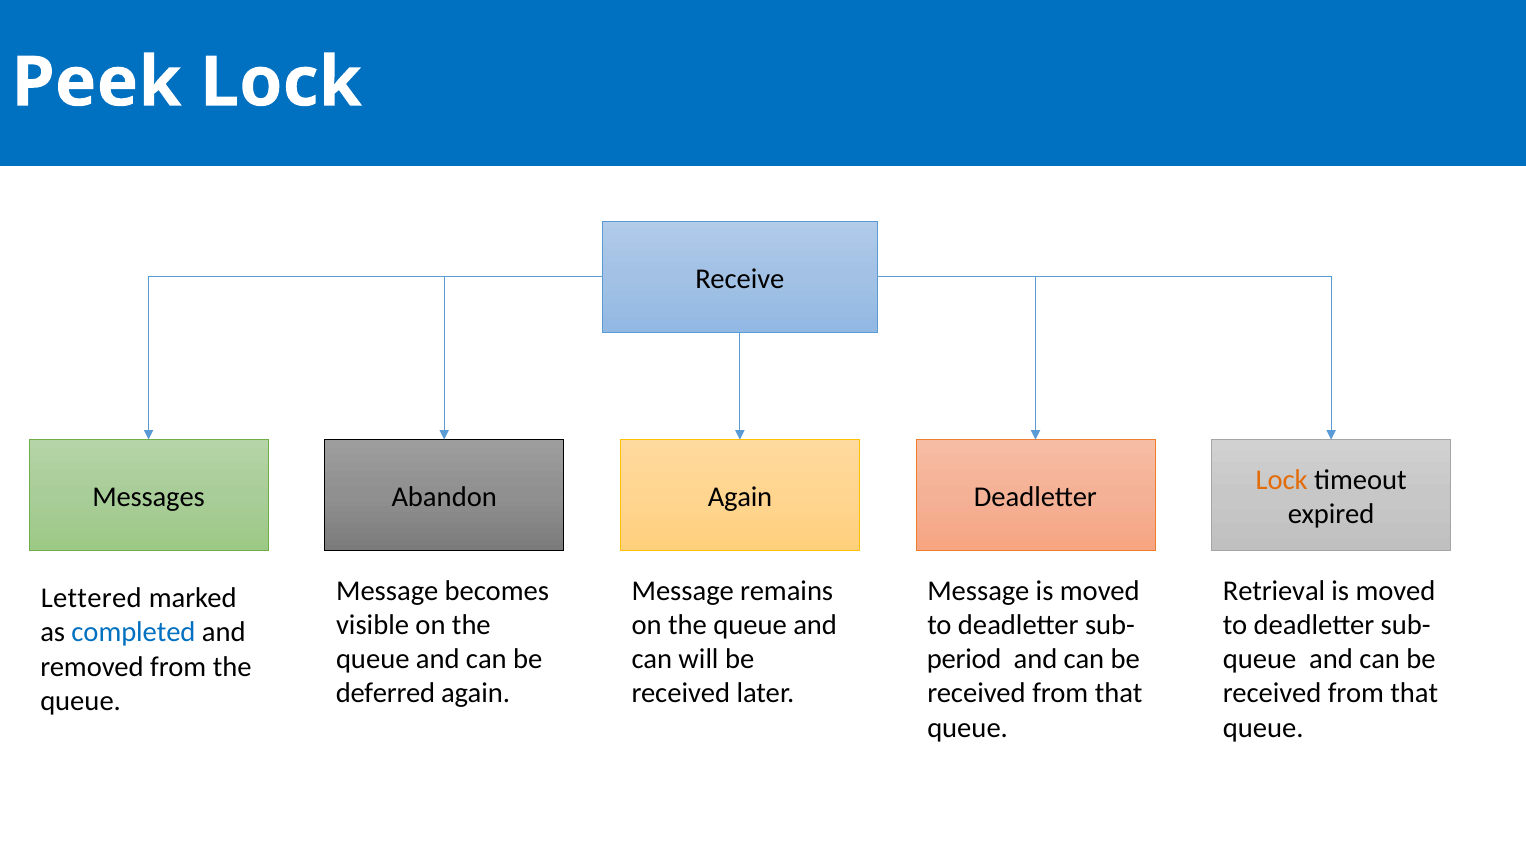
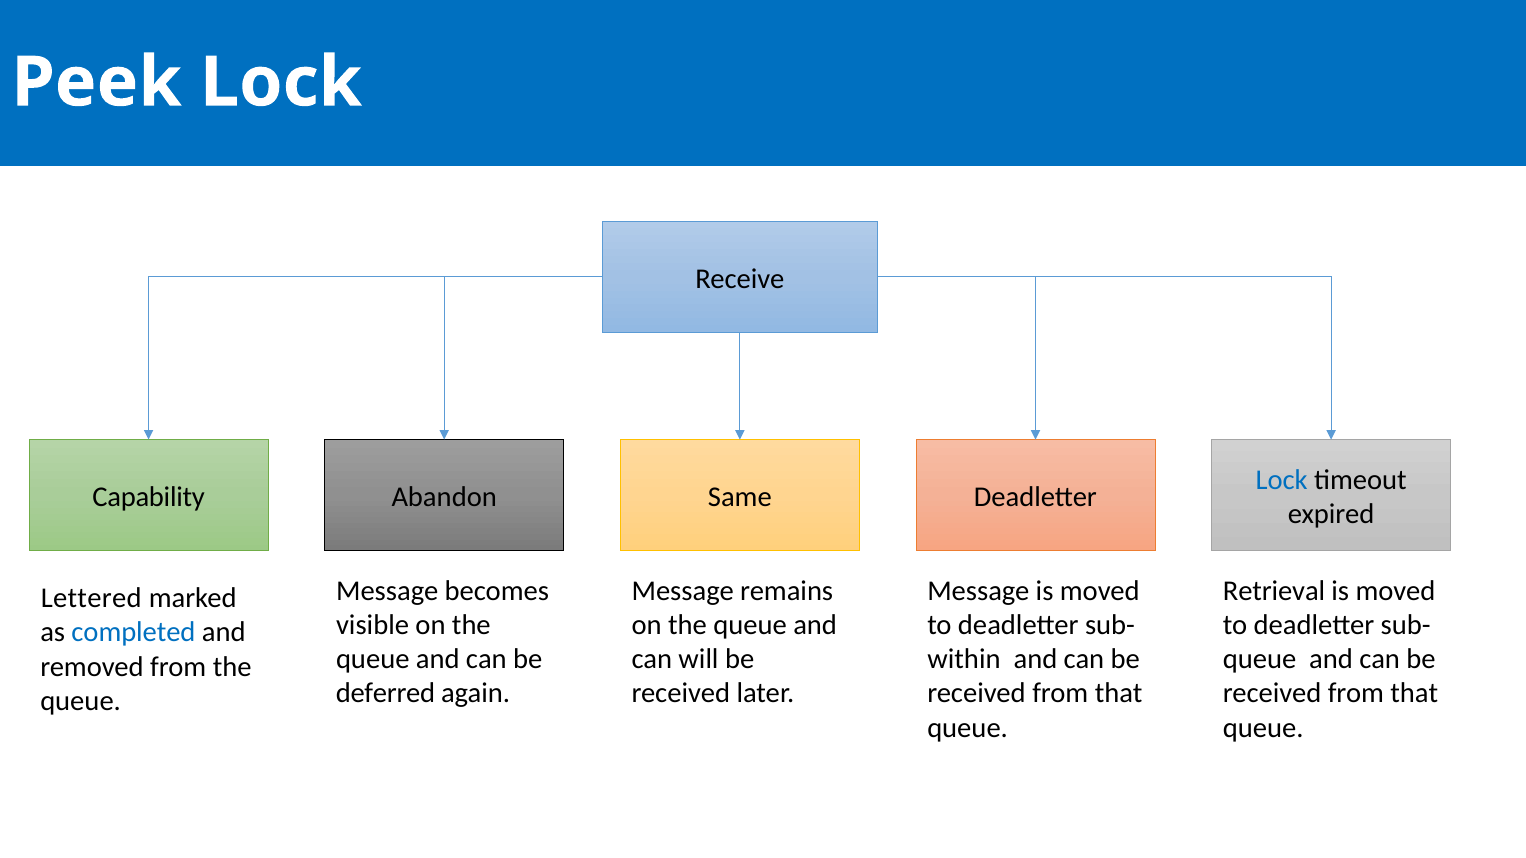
Lock colour: orange -> blue (1282, 480)
Messages: Messages -> Capability (149, 497)
Abandon Again: Again -> Same (740, 497)
period: period -> within (964, 659)
